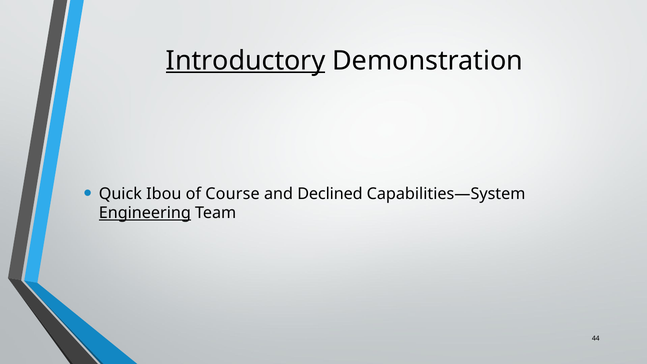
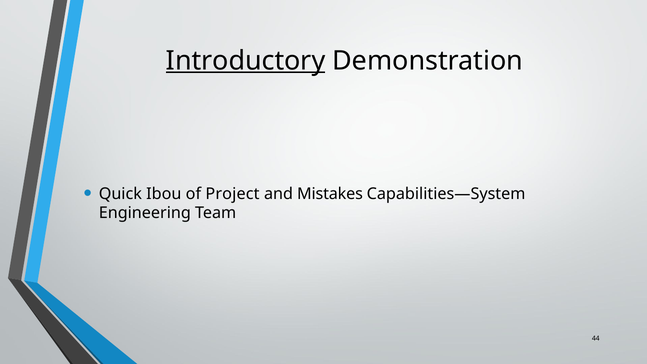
Course: Course -> Project (232, 194)
Declined: Declined -> Mistakes (330, 194)
Engineering underline: present -> none (145, 213)
